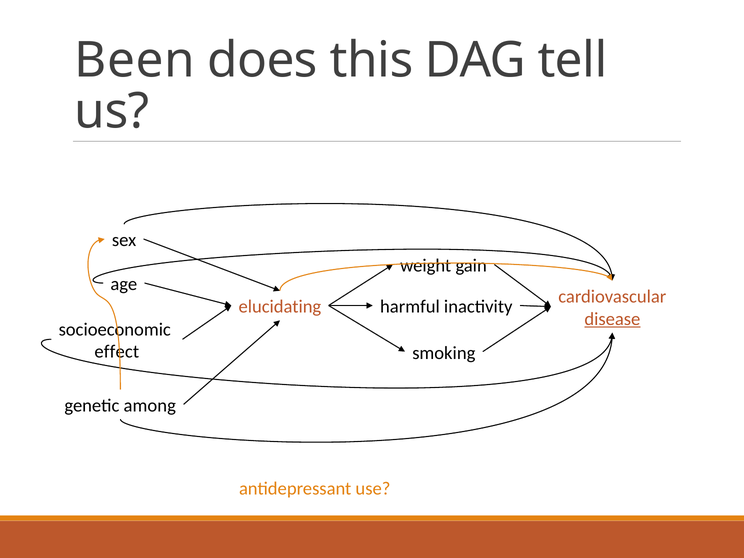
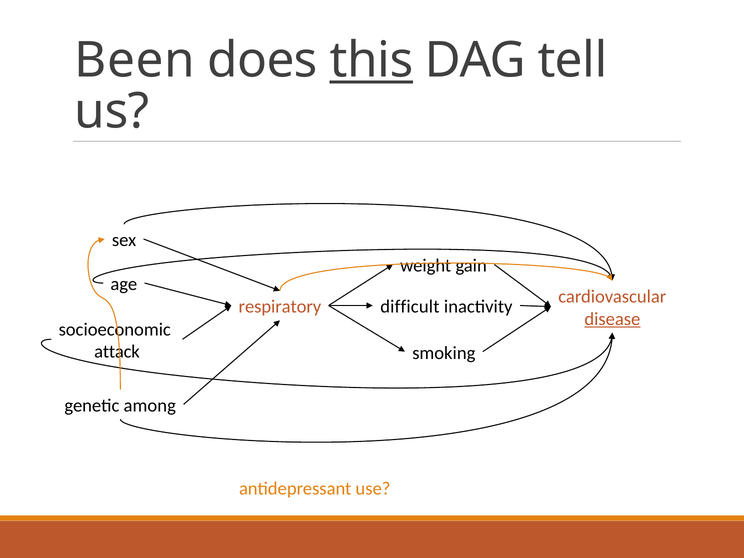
this underline: none -> present (371, 61)
elucidating: elucidating -> respiratory (280, 307)
harmful: harmful -> difficult (410, 307)
effect: effect -> attack (117, 352)
